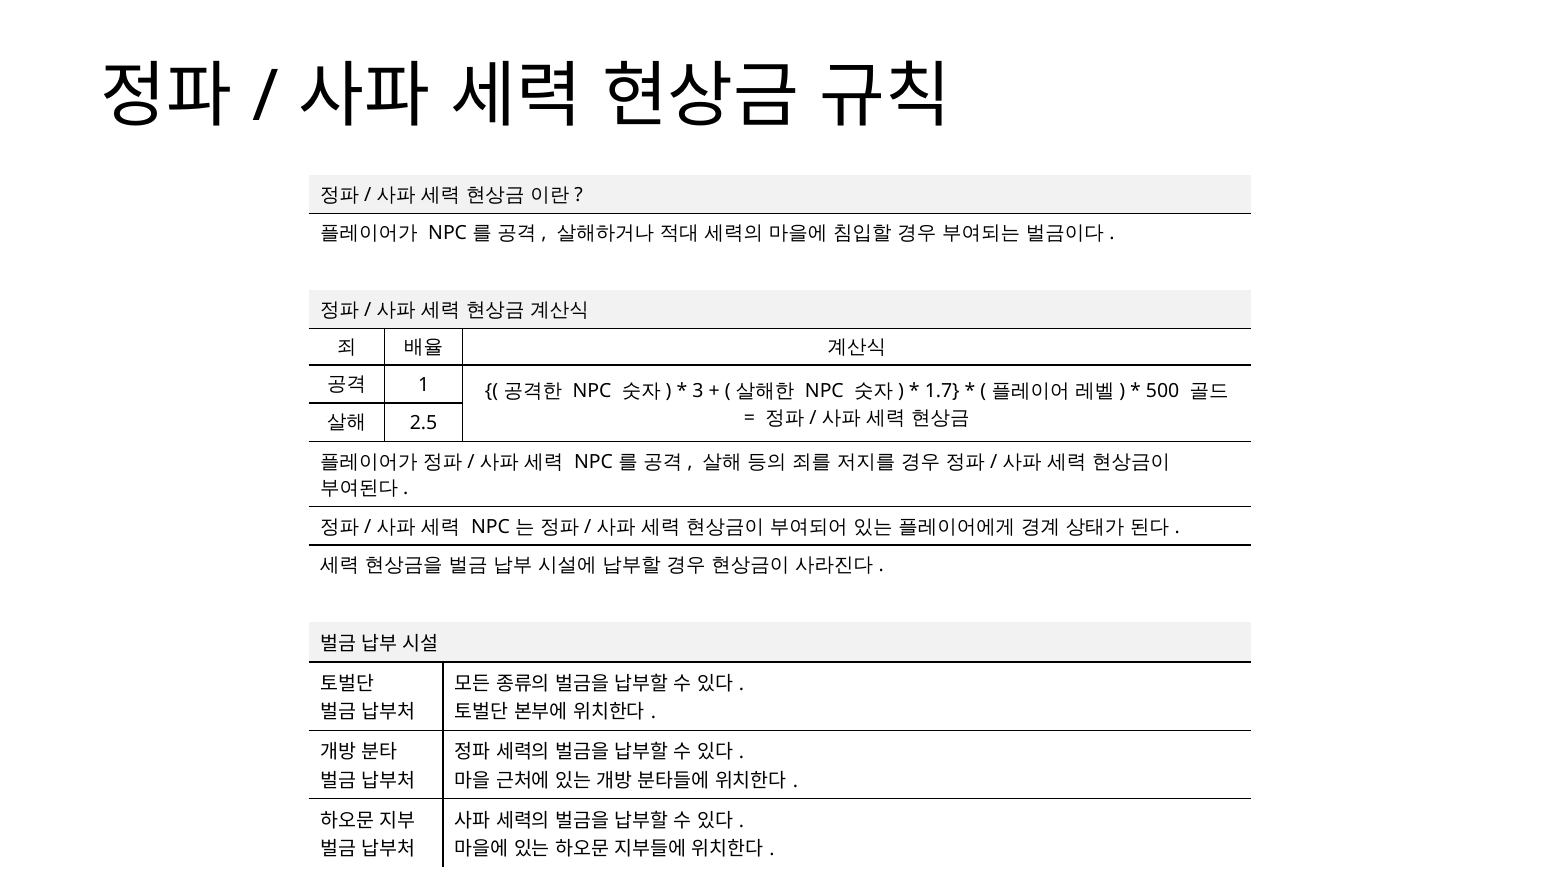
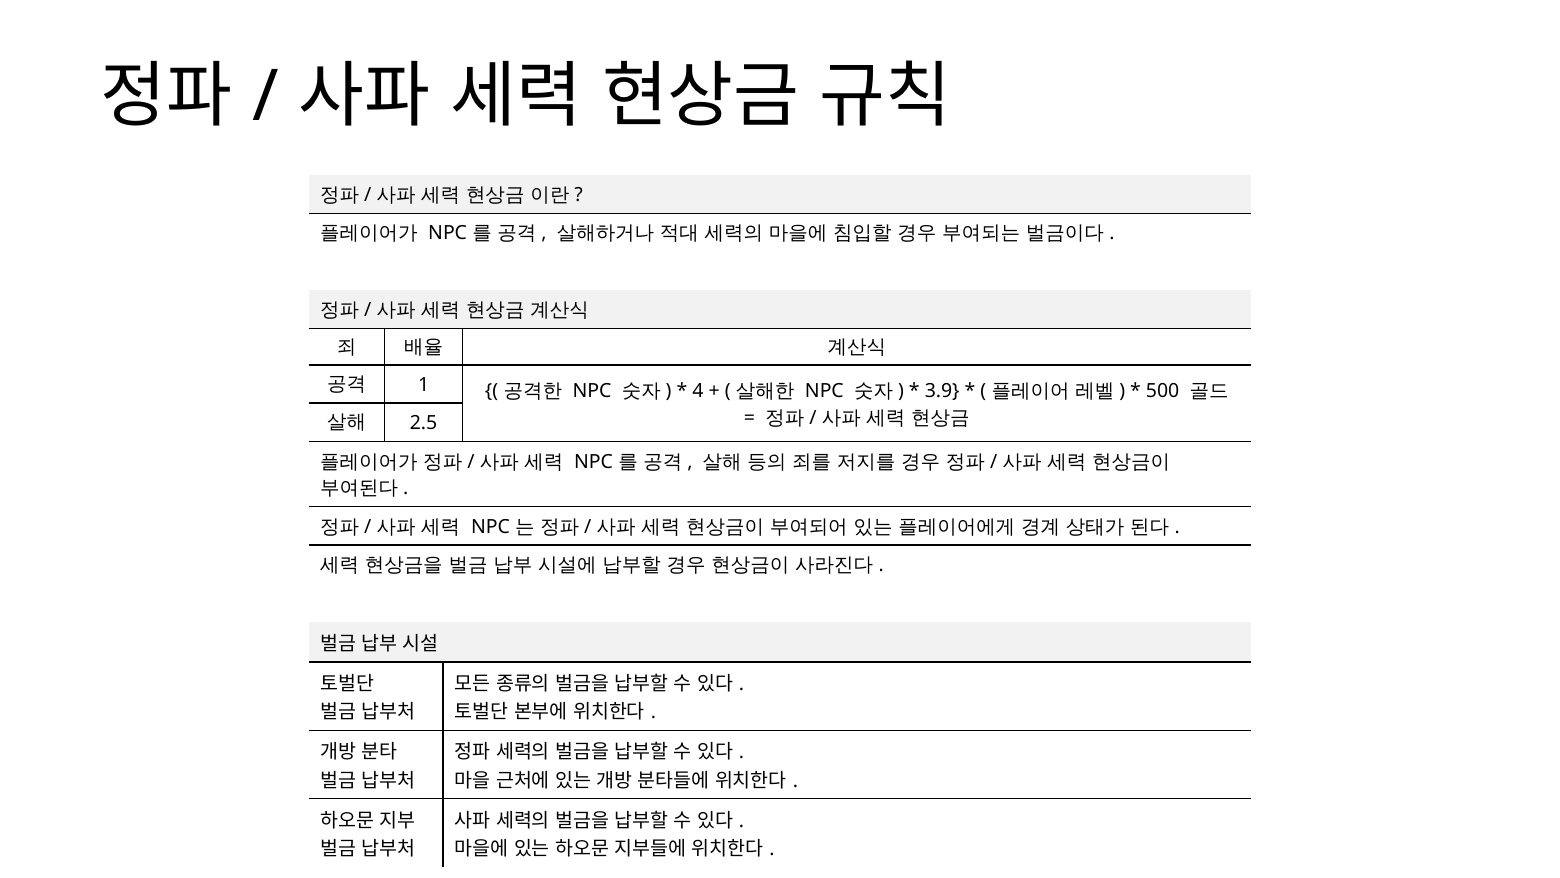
3: 3 -> 4 (698, 391)
1.7: 1.7 -> 3.9 (942, 391)
